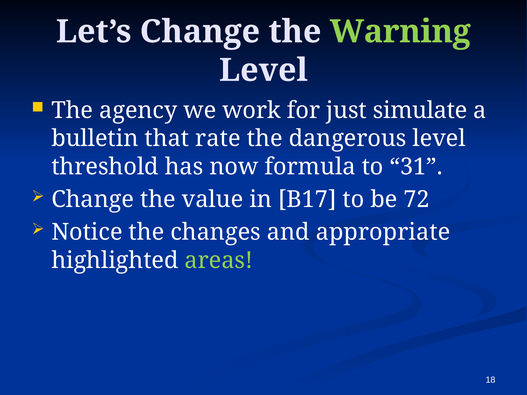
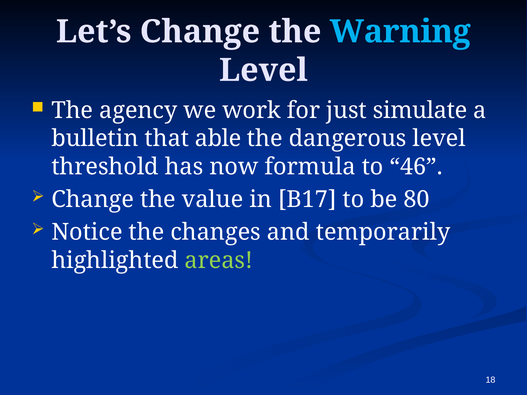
Warning colour: light green -> light blue (400, 32)
rate: rate -> able (218, 139)
31: 31 -> 46 (416, 167)
72: 72 -> 80 (417, 200)
appropriate: appropriate -> temporarily (383, 232)
